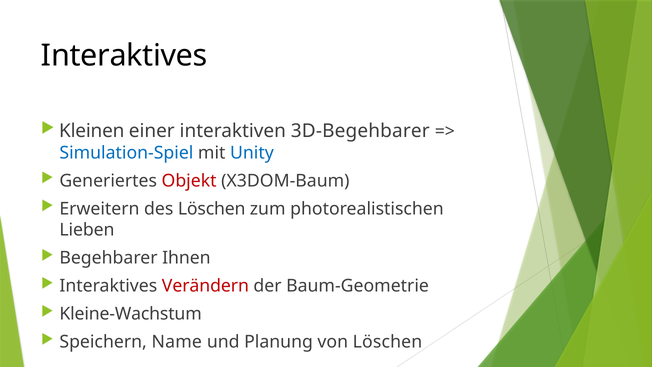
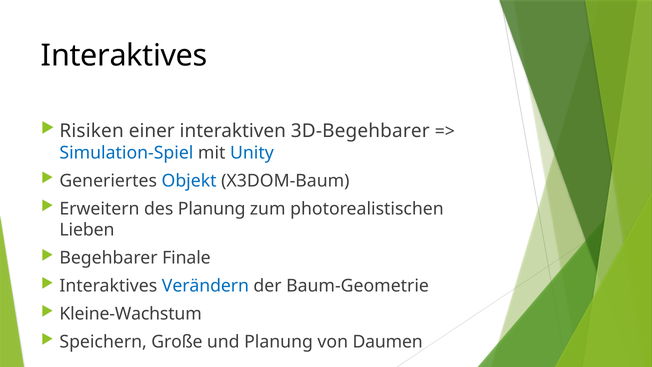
Kleinen: Kleinen -> Risiken (92, 131)
Objekt colour: red -> blue (189, 181)
des Löschen: Löschen -> Planung (212, 209)
Ihnen: Ihnen -> Finale (186, 258)
Verändern colour: red -> blue (205, 286)
Name: Name -> Große (177, 342)
von Löschen: Löschen -> Daumen (388, 342)
